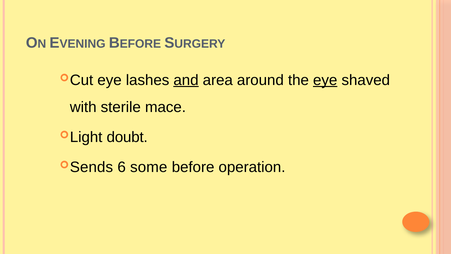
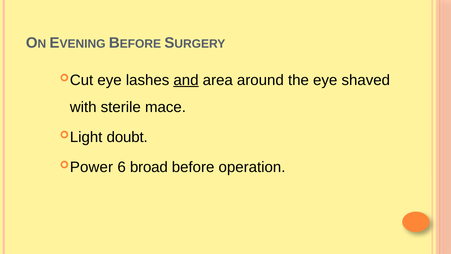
eye underline: present -> none (325, 80)
Sends: Sends -> Power (91, 167)
some: some -> broad (149, 167)
